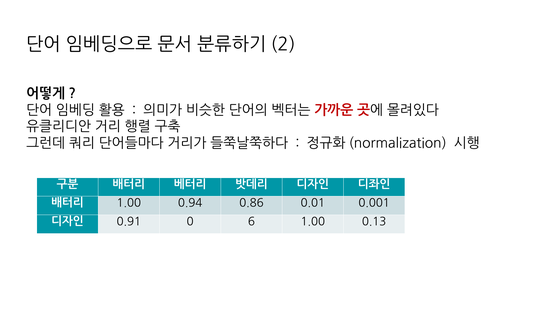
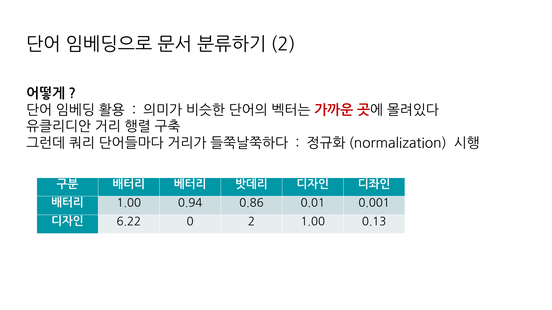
0.91: 0.91 -> 6.22 (129, 222)
6: 6 -> 2 (251, 222)
